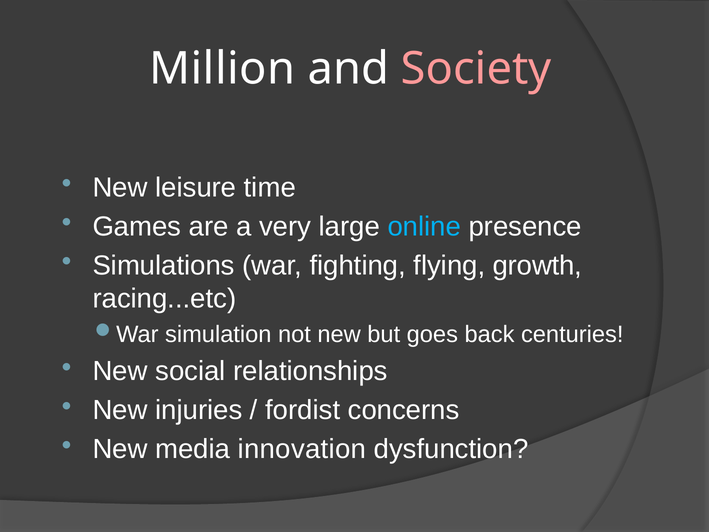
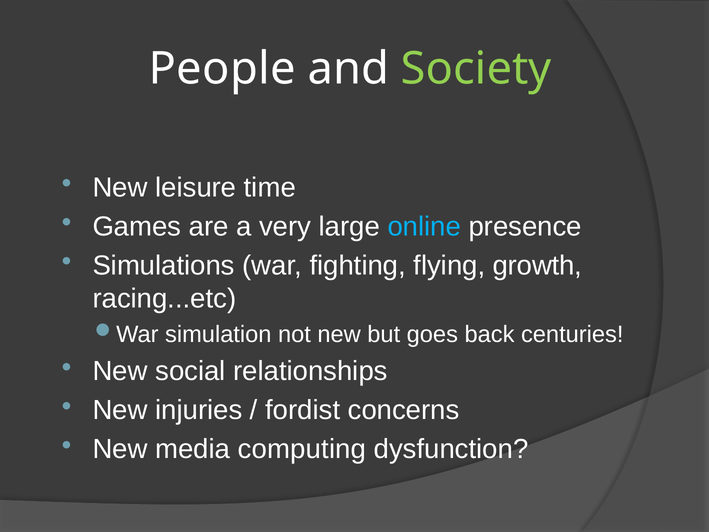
Million: Million -> People (222, 69)
Society colour: pink -> light green (476, 69)
innovation: innovation -> computing (302, 449)
